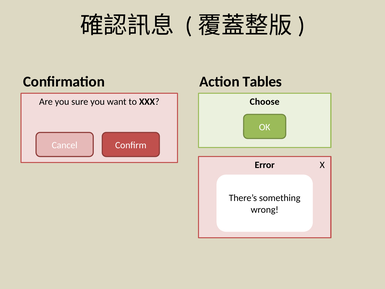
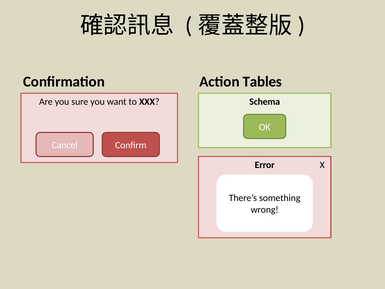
Choose: Choose -> Schema (265, 102)
